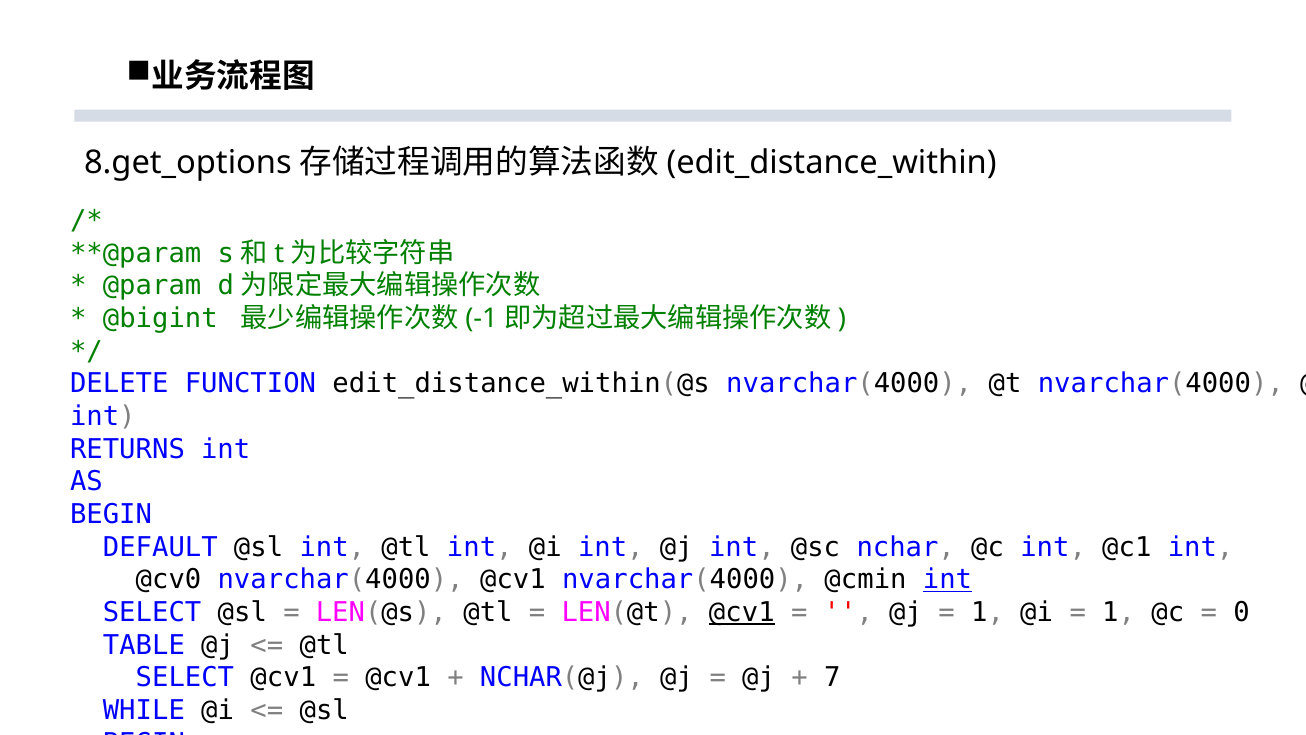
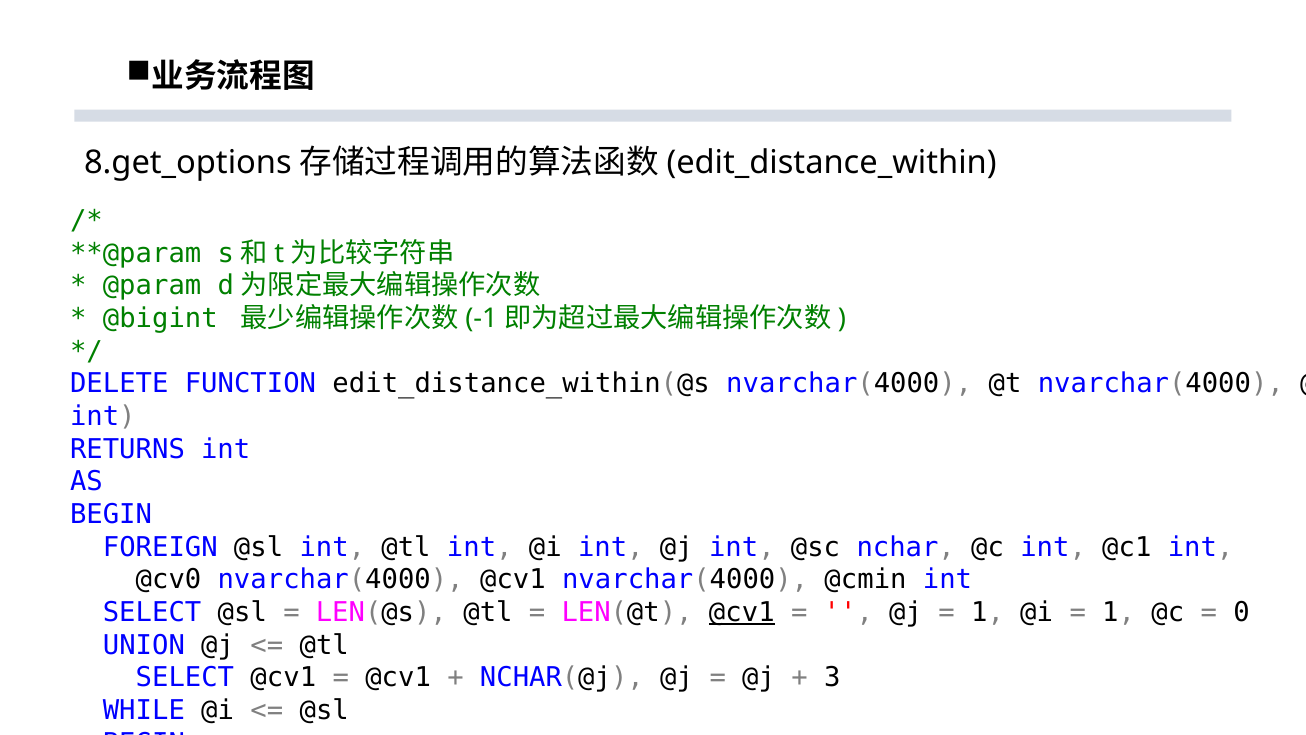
DEFAULT: DEFAULT -> FOREIGN (160, 547)
int underline: present -> none (948, 580)
TABLE: TABLE -> UNION (144, 645)
7: 7 -> 3 (832, 678)
